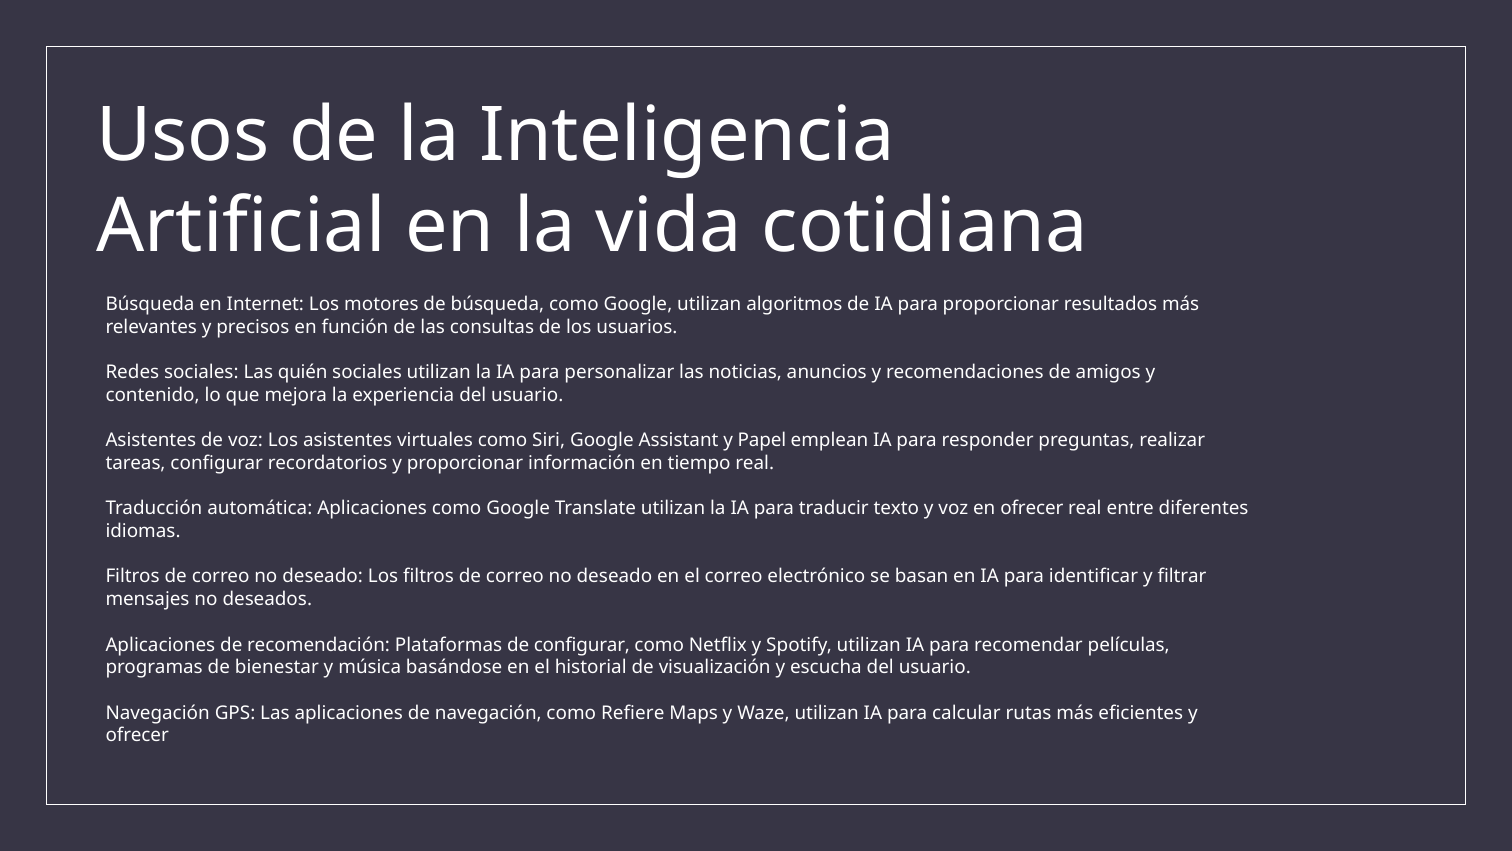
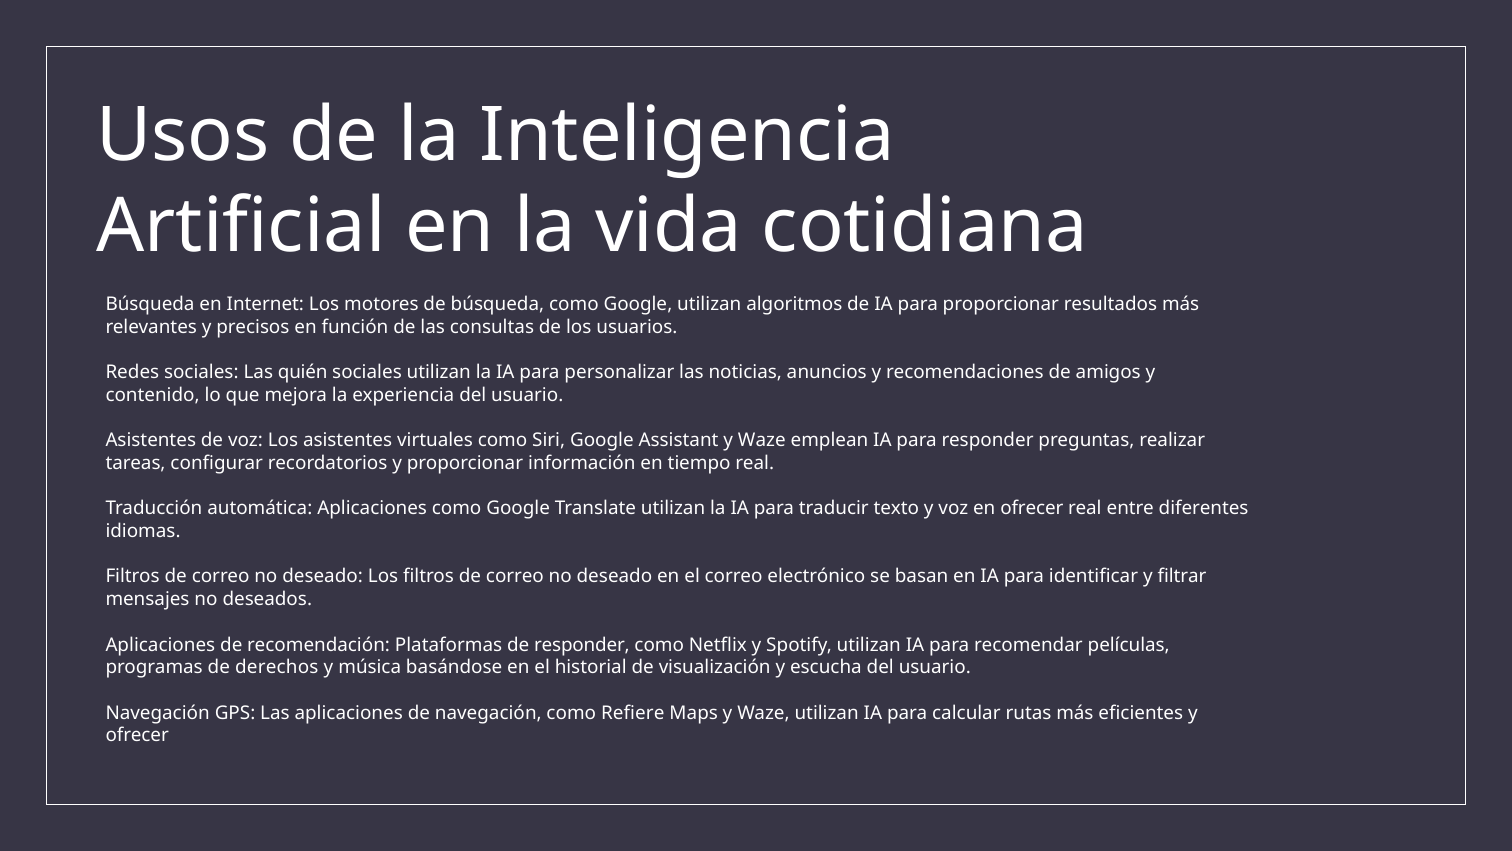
Assistant y Papel: Papel -> Waze (762, 440)
de configurar: configurar -> responder (582, 644)
bienestar: bienestar -> derechos (277, 667)
